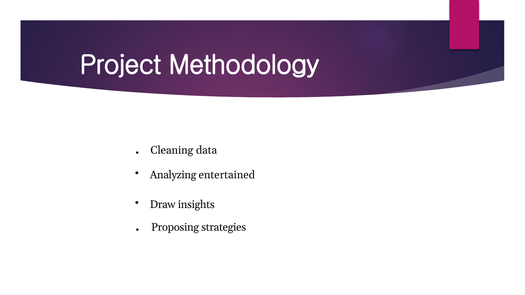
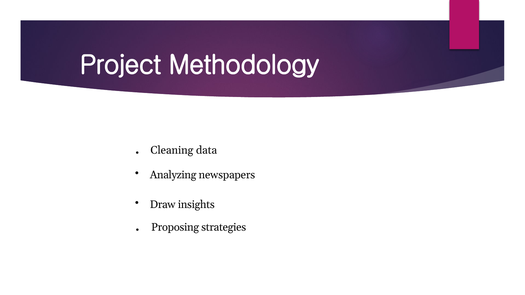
entertained: entertained -> newspapers (227, 175)
